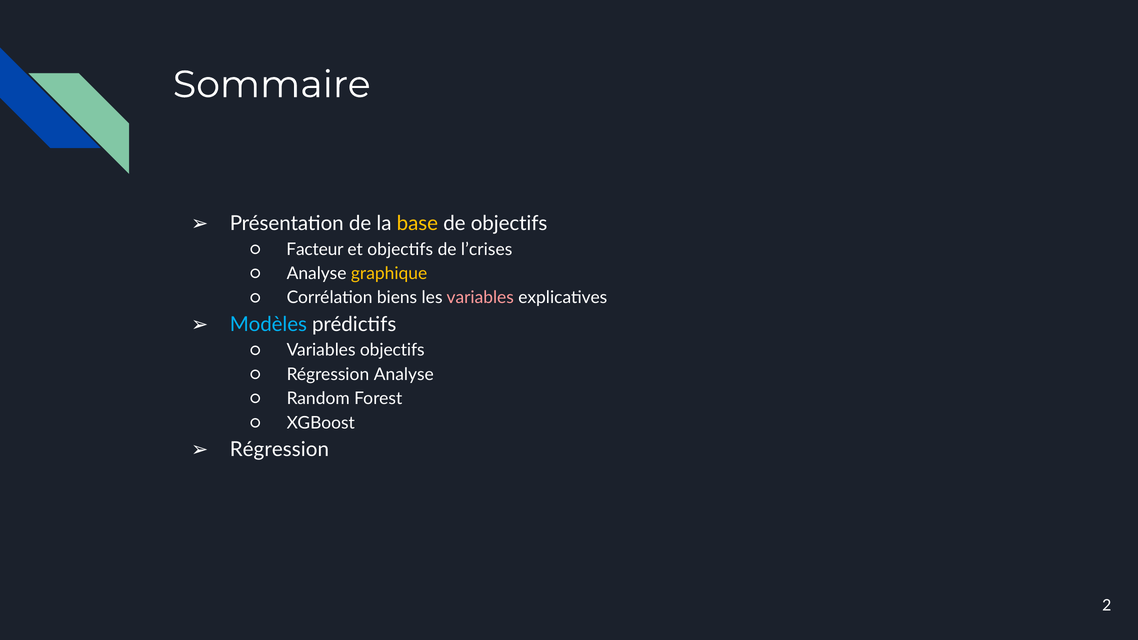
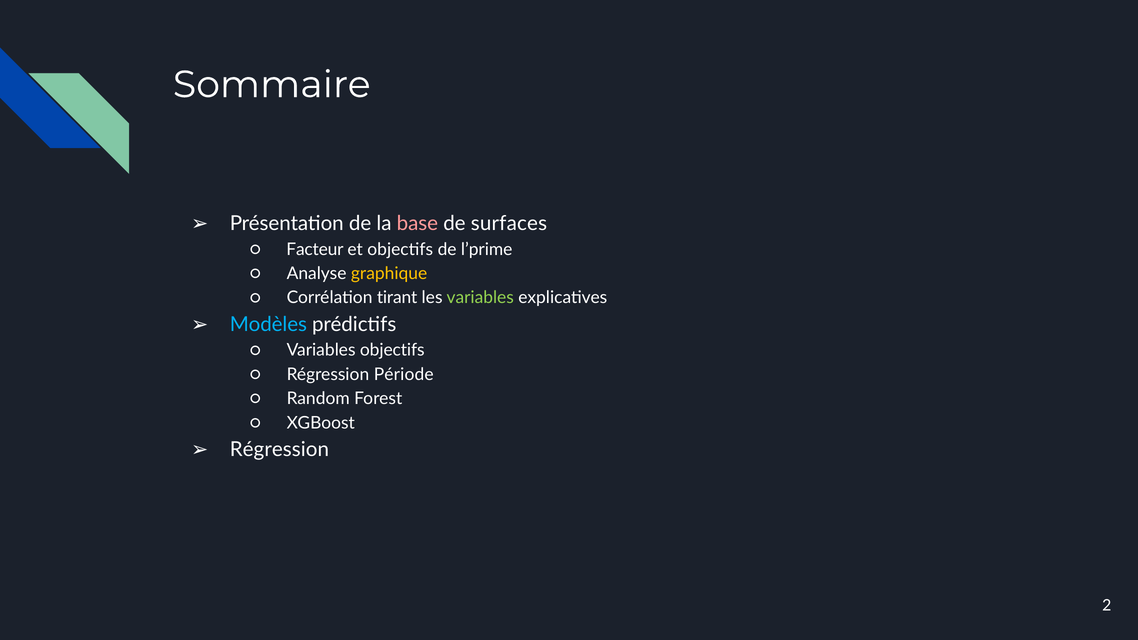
base colour: yellow -> pink (417, 224)
de objectifs: objectifs -> surfaces (509, 224)
l’crises: l’crises -> l’prime (487, 249)
biens: biens -> tirant (397, 298)
variables colour: pink -> light green (480, 298)
Régression Analyse: Analyse -> Période (404, 375)
